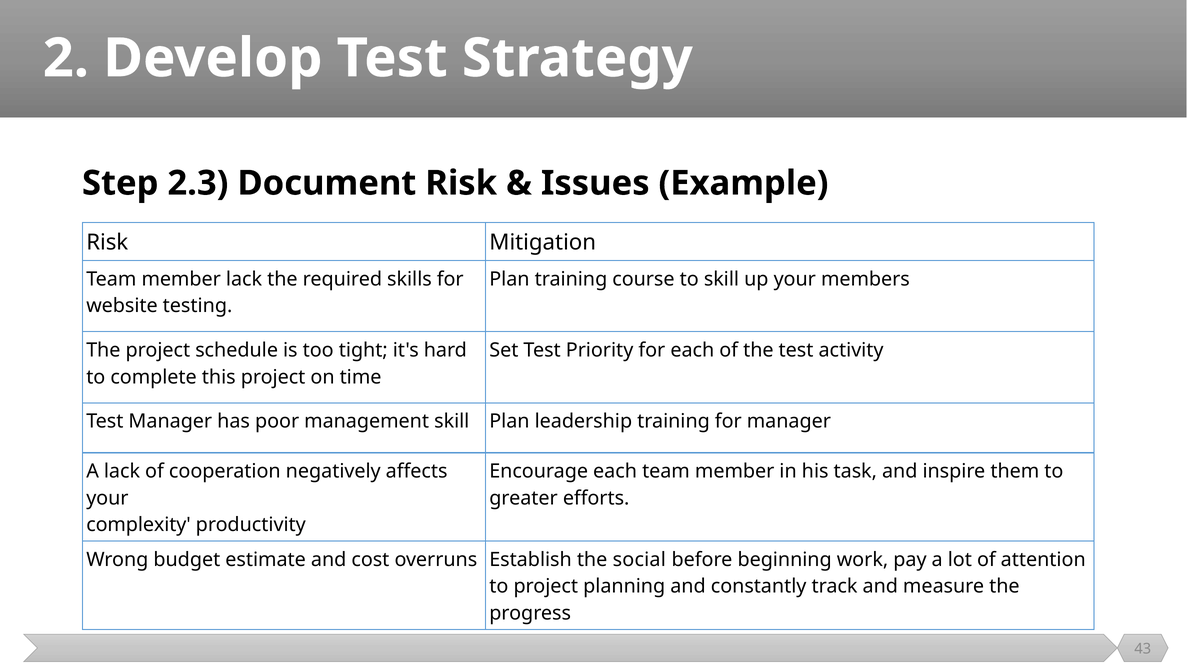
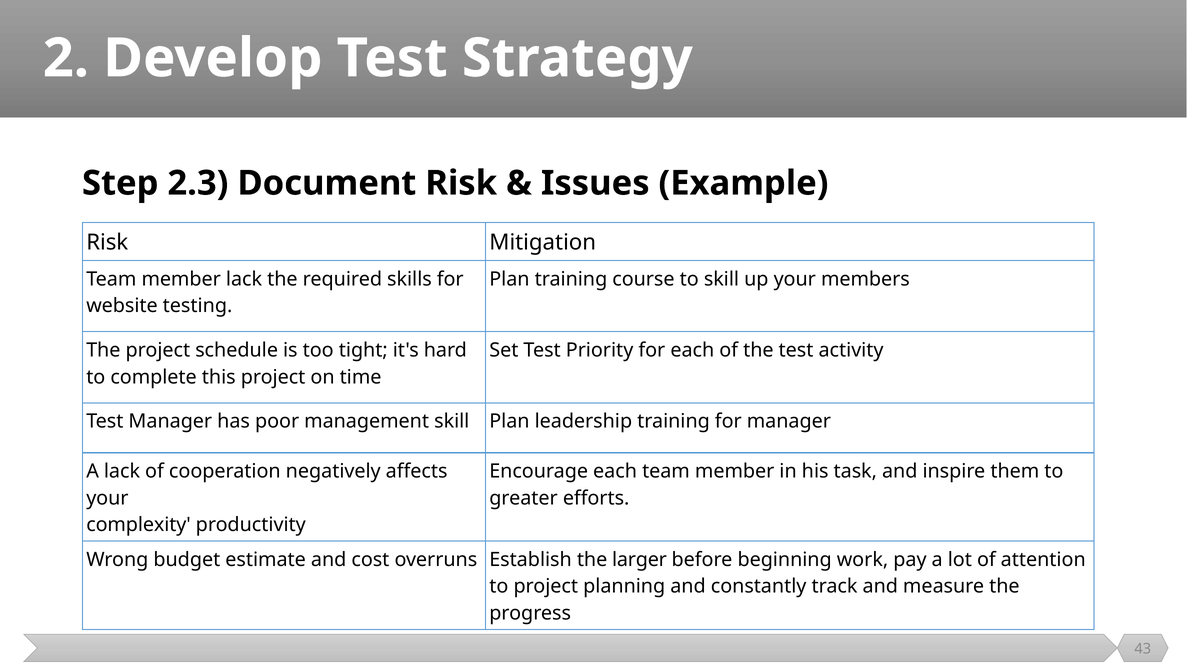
social: social -> larger (639, 560)
